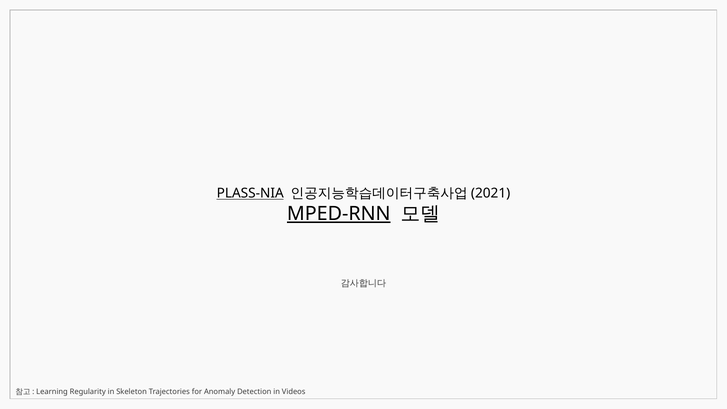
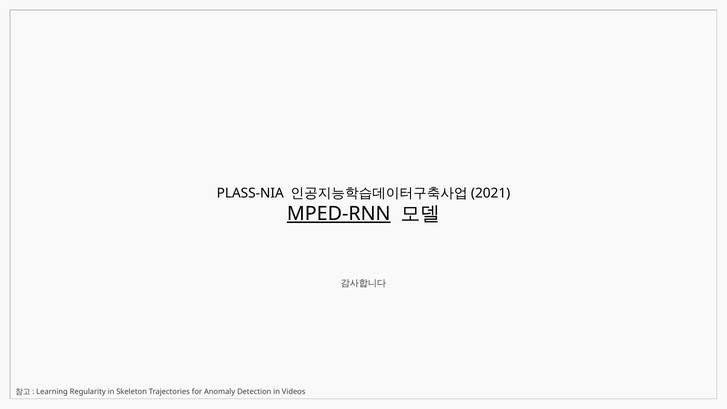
PLASS-NIA underline: present -> none (250, 193)
